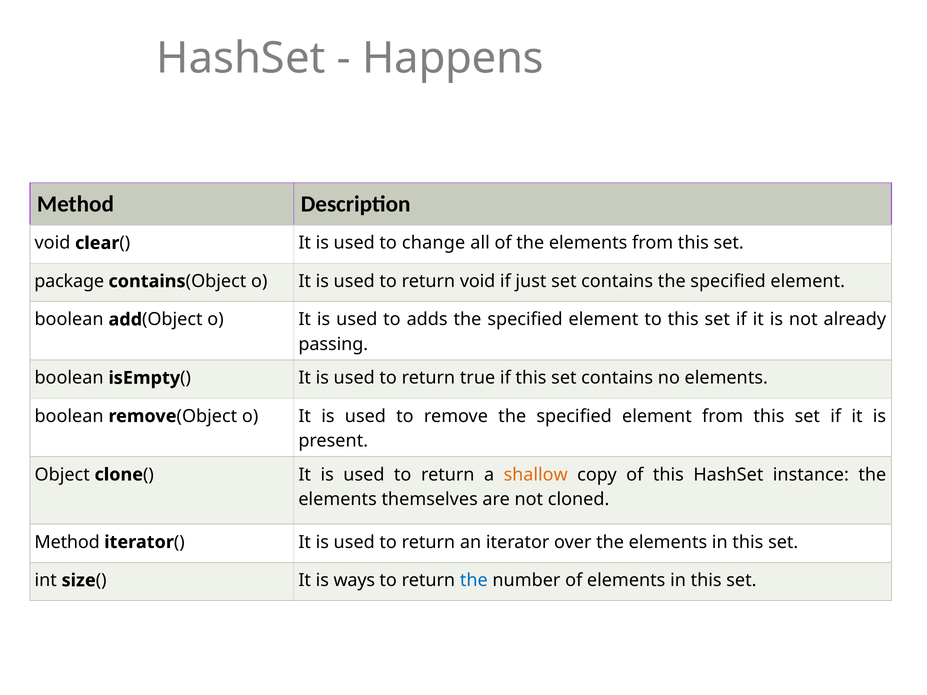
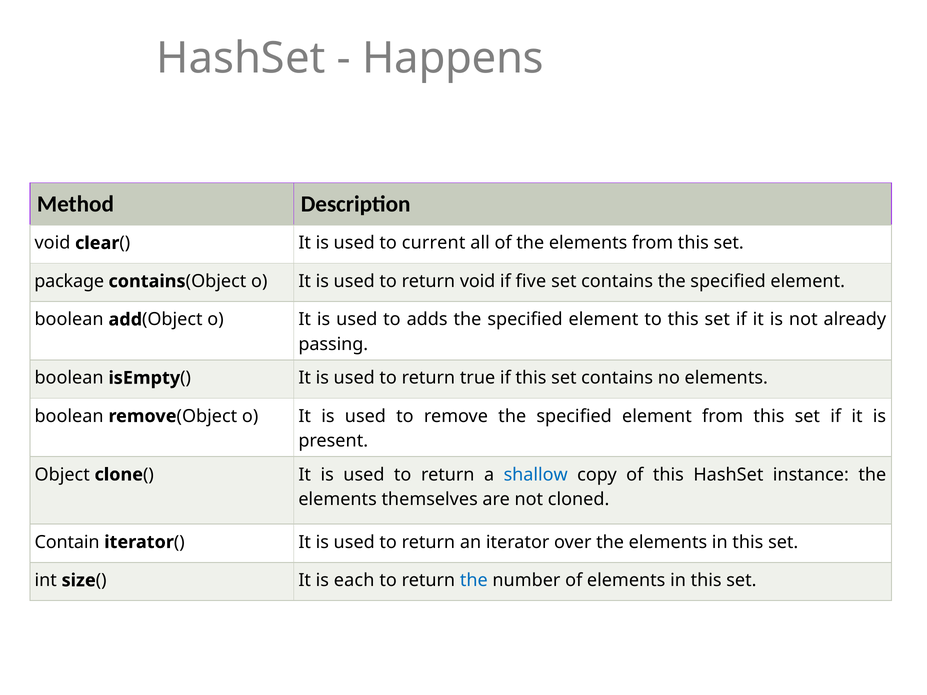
change: change -> current (434, 243)
just: just -> five (531, 281)
shallow colour: orange -> blue (536, 475)
Method: Method -> Contain (67, 542)
ways: ways -> each (354, 581)
